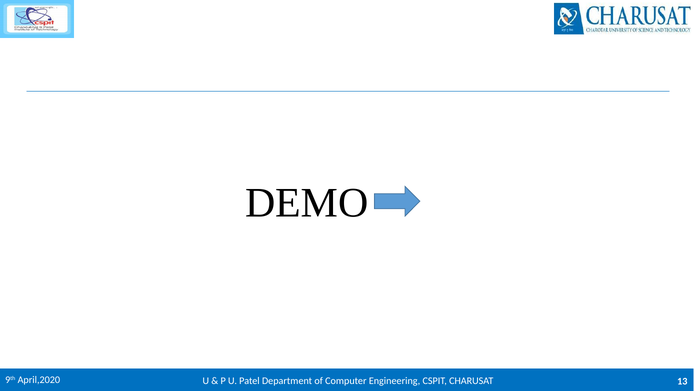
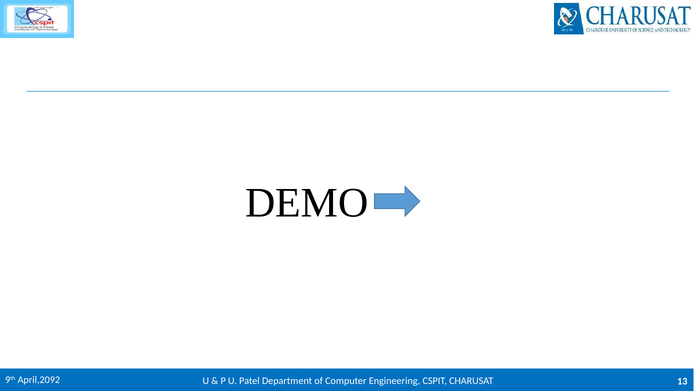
April,2020: April,2020 -> April,2092 (39, 379)
